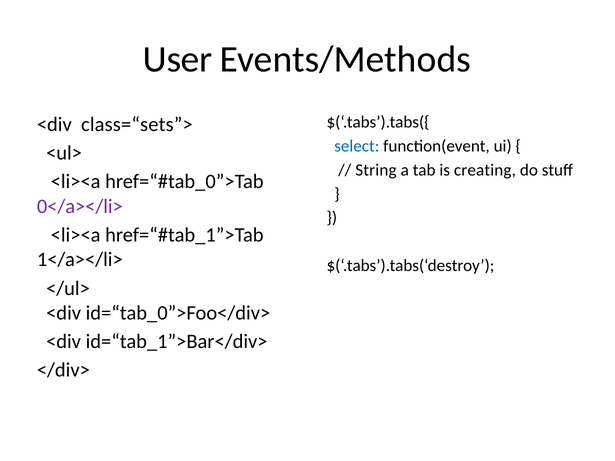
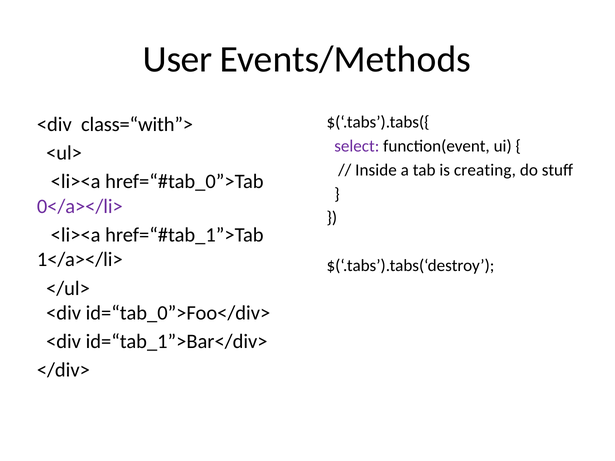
class=“sets”>: class=“sets”> -> class=“with”> (137, 124)
select colour: blue -> purple (357, 146)
String: String -> Inside (376, 170)
